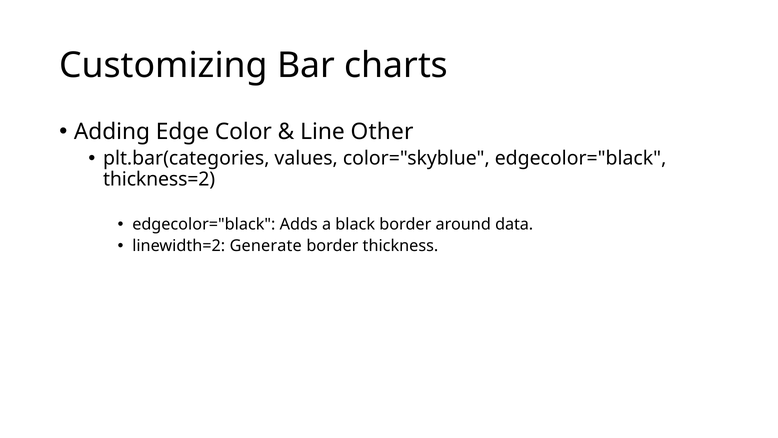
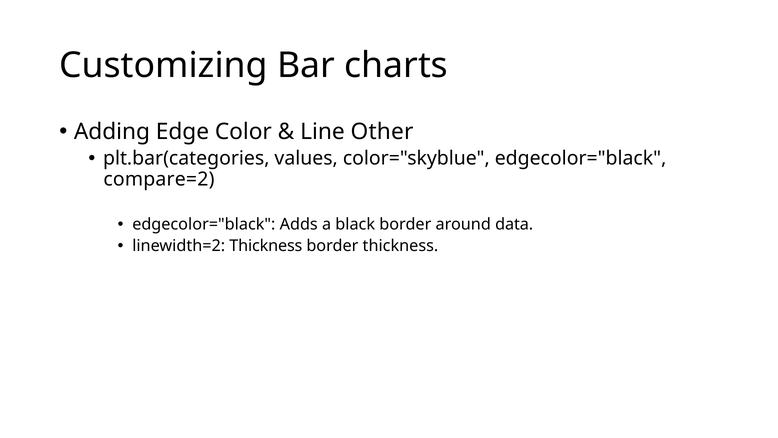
thickness=2: thickness=2 -> compare=2 (159, 179)
linewidth=2 Generate: Generate -> Thickness (266, 246)
